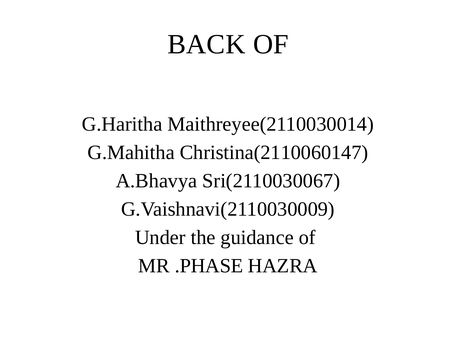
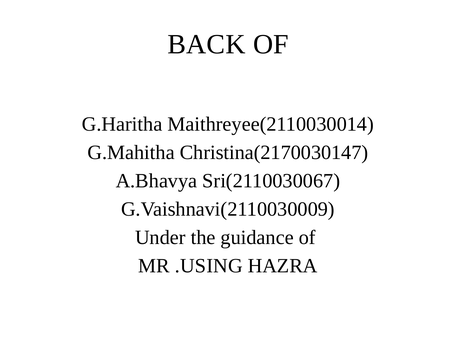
Christina(2110060147: Christina(2110060147 -> Christina(2170030147 (274, 152)
.PHASE: .PHASE -> .USING (209, 266)
